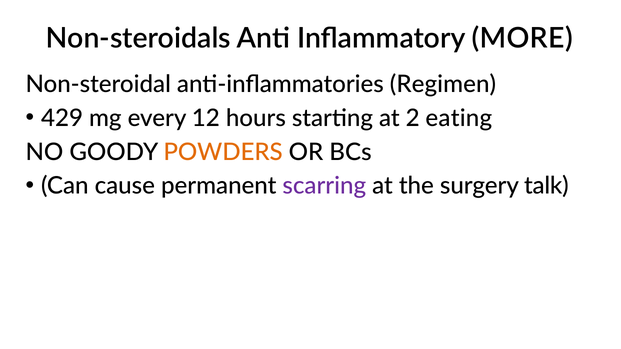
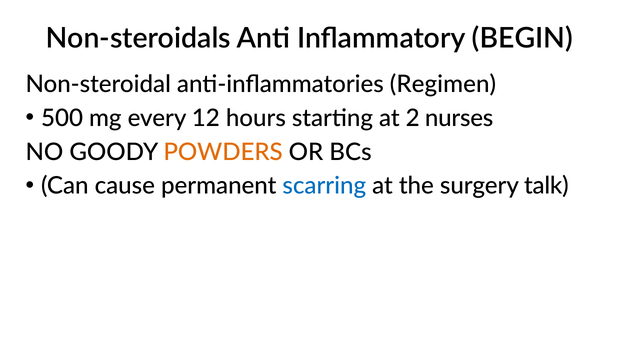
MORE: MORE -> BEGIN (522, 38)
429: 429 -> 500 (62, 118)
eating: eating -> nurses (459, 118)
scarring colour: purple -> blue (324, 186)
